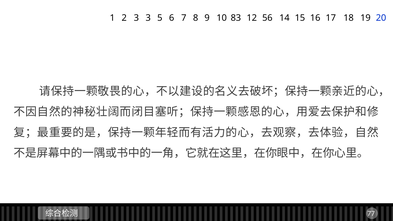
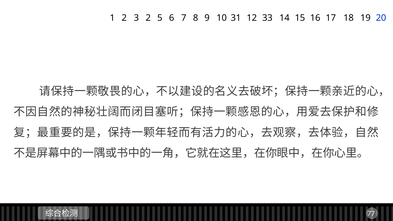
3 3: 3 -> 2 (148, 18)
83: 83 -> 31 (236, 18)
56: 56 -> 33 (267, 18)
